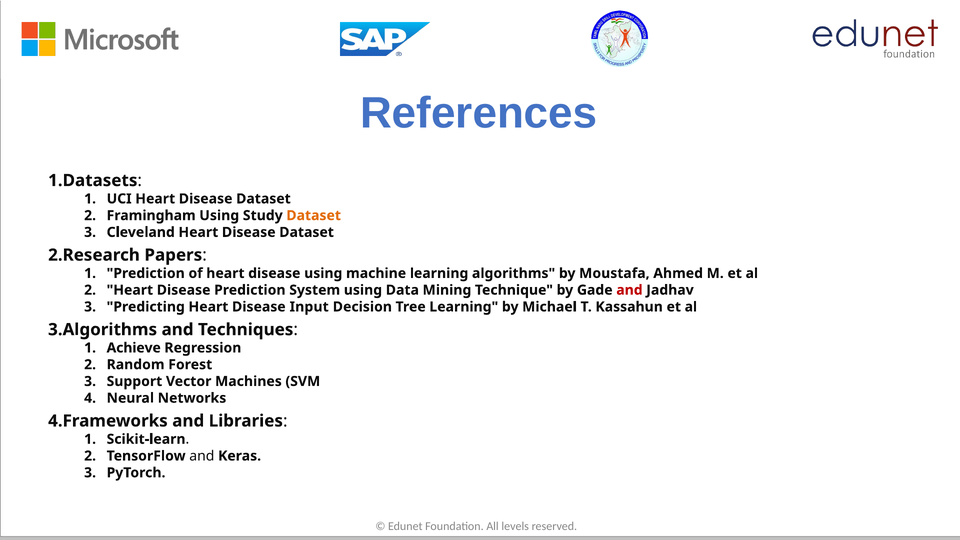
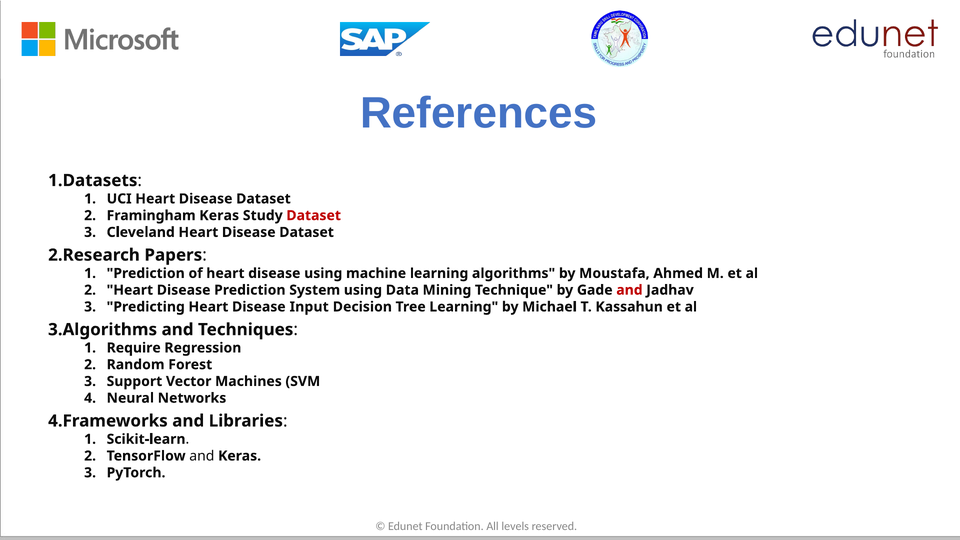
Framingham Using: Using -> Keras (219, 216)
Dataset colour: orange -> red (314, 216)
Achieve: Achieve -> Require (134, 348)
